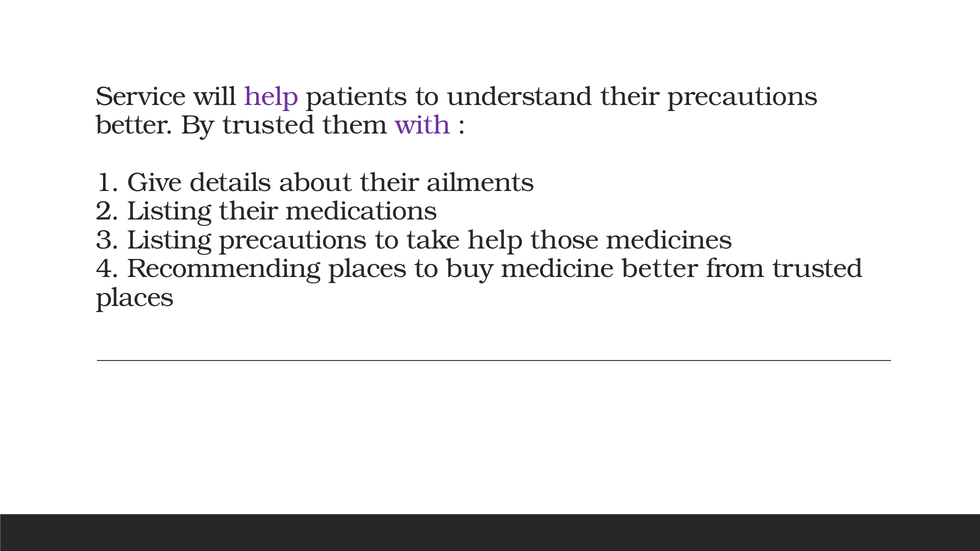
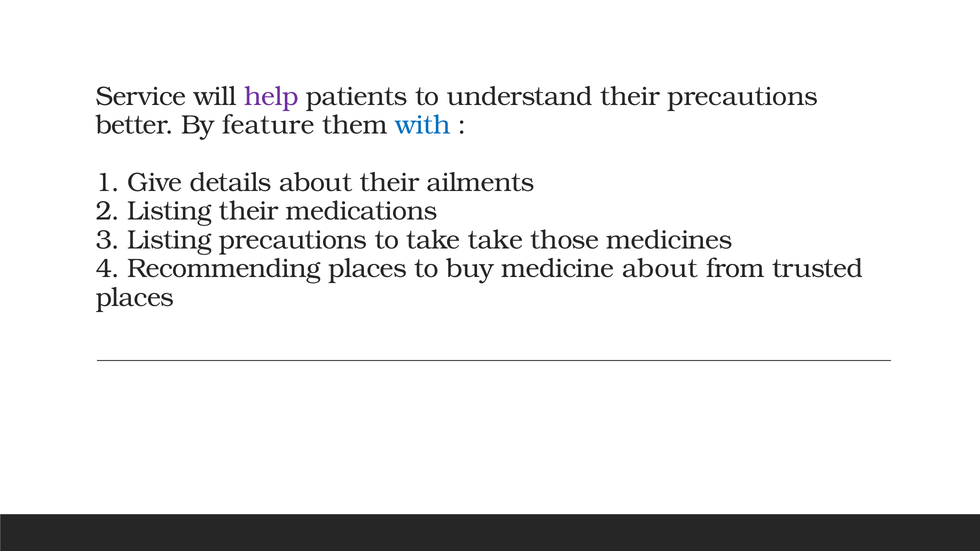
By trusted: trusted -> feature (268, 125)
with colour: purple -> blue (423, 125)
take help: help -> take (495, 240)
medicine better: better -> about (660, 269)
